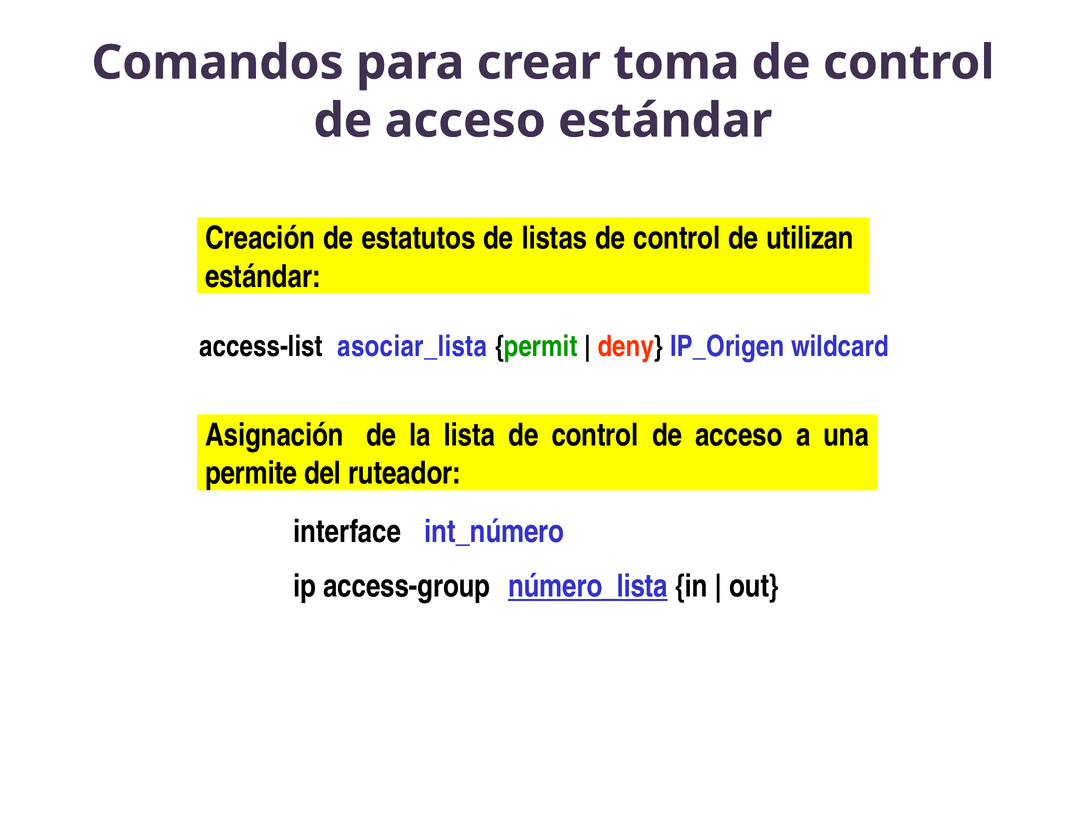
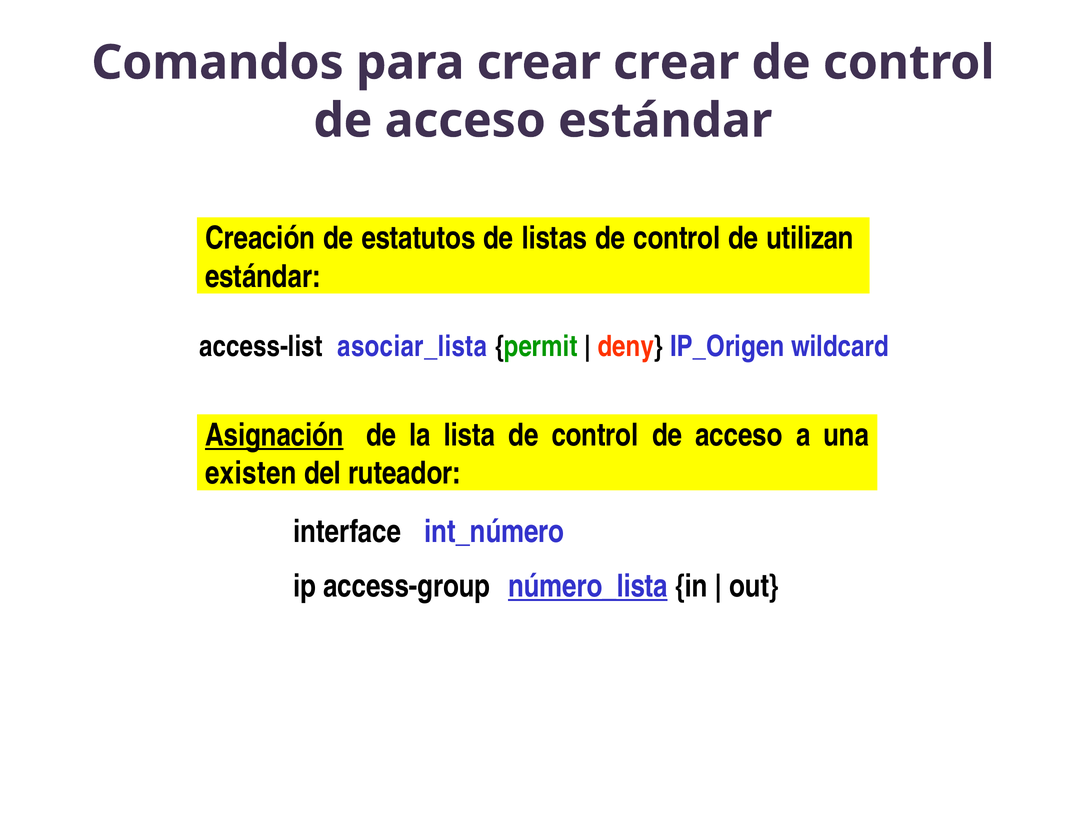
crear toma: toma -> crear (676, 63)
Asignación underline: none -> present (275, 436)
permite: permite -> existen (251, 474)
